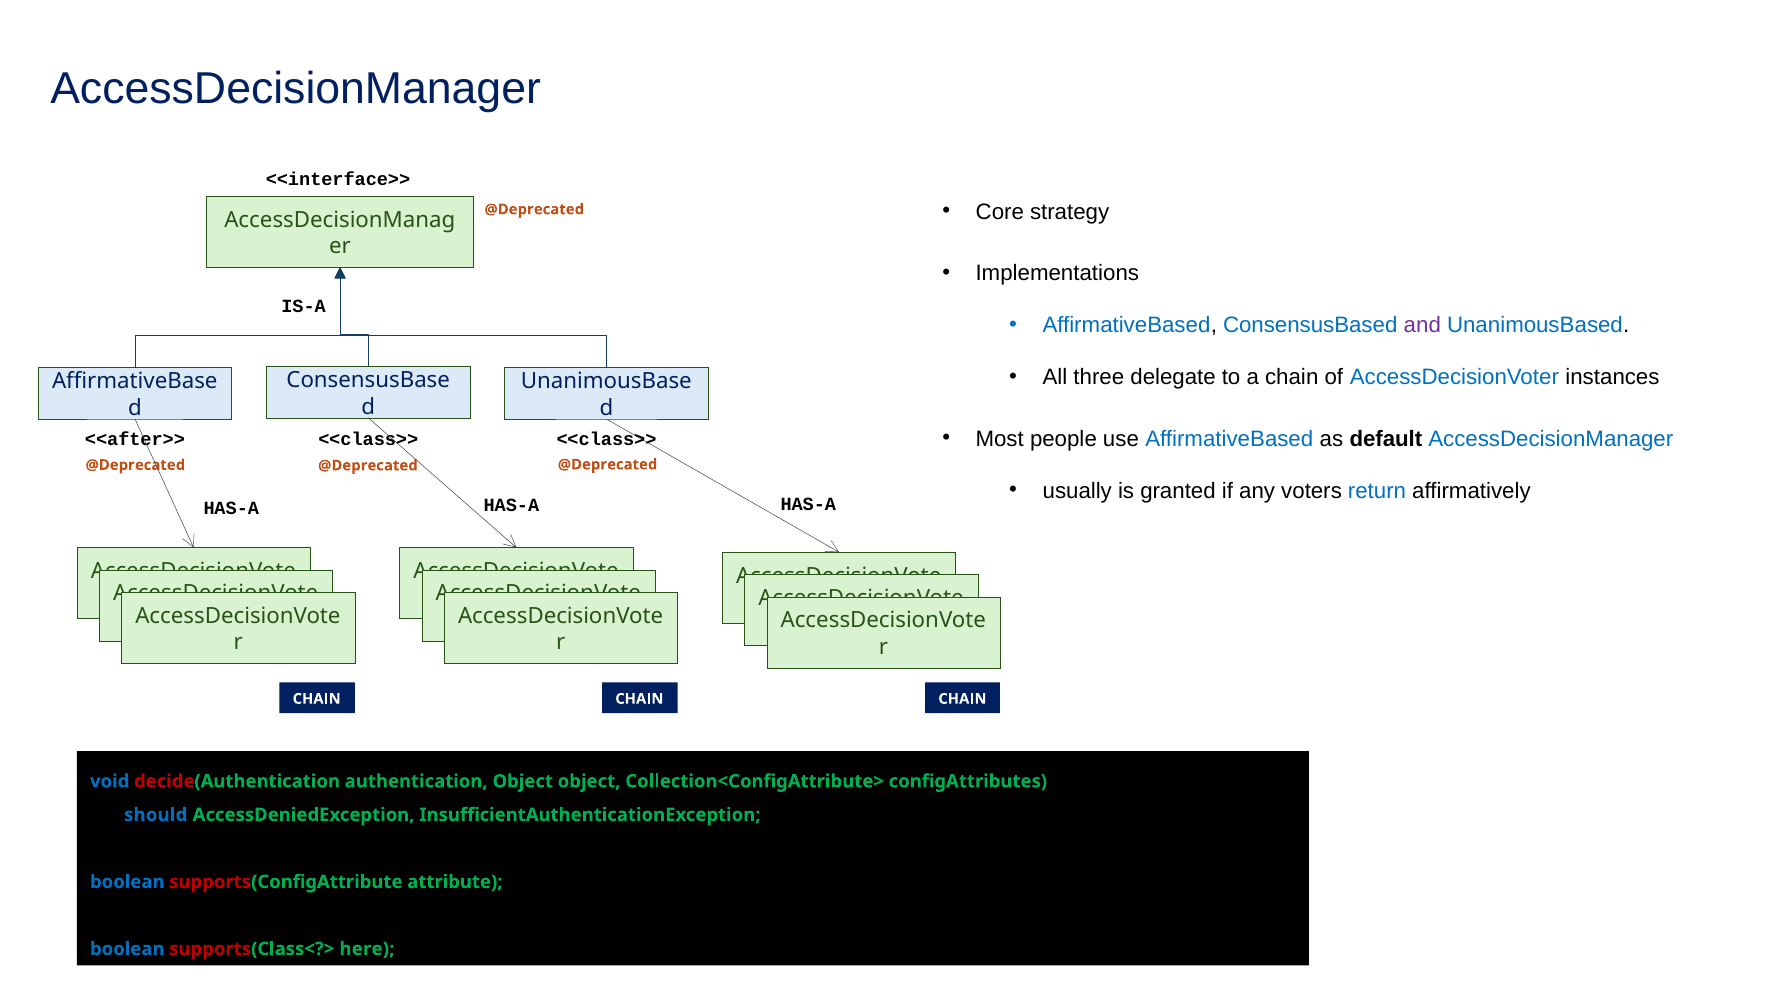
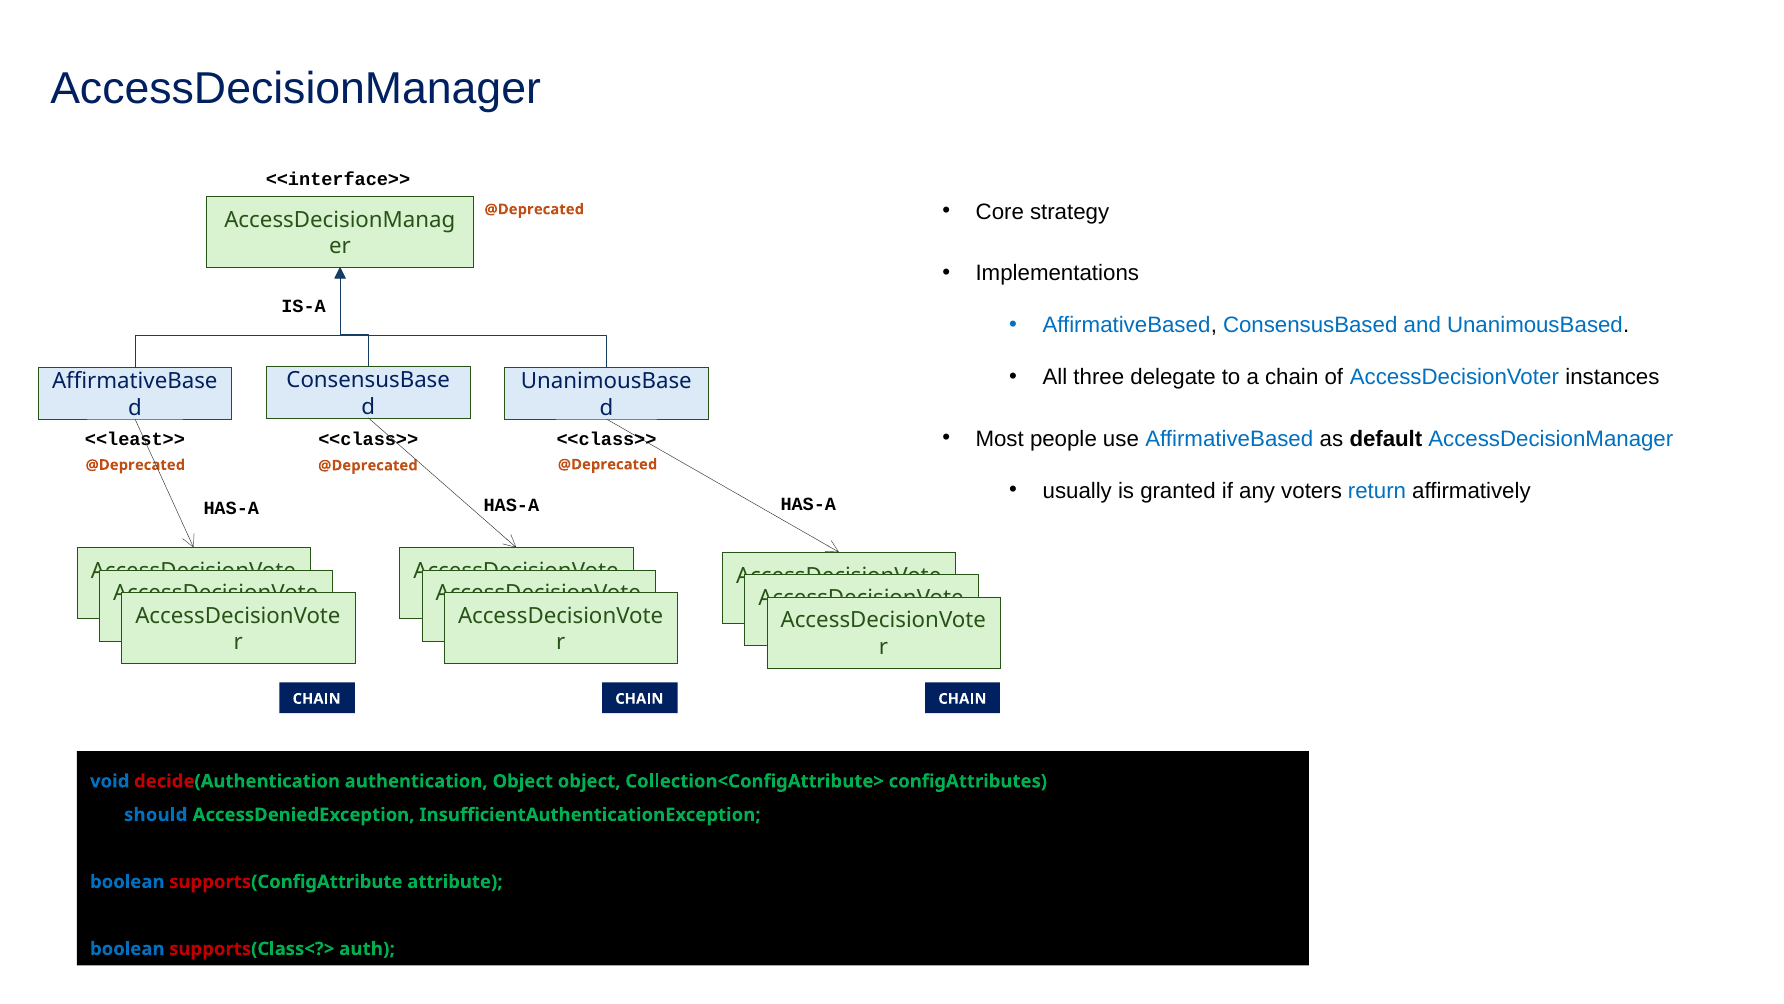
and colour: purple -> blue (1422, 325)
<<after>>: <<after>> -> <<least>> (135, 439)
here: here -> auth (367, 948)
